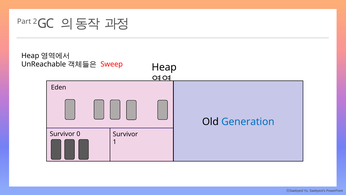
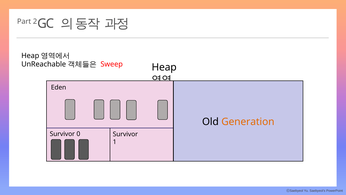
Generation colour: blue -> orange (248, 122)
